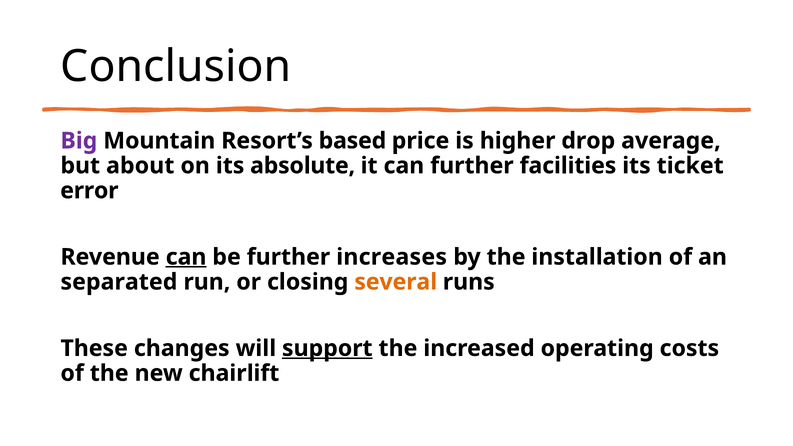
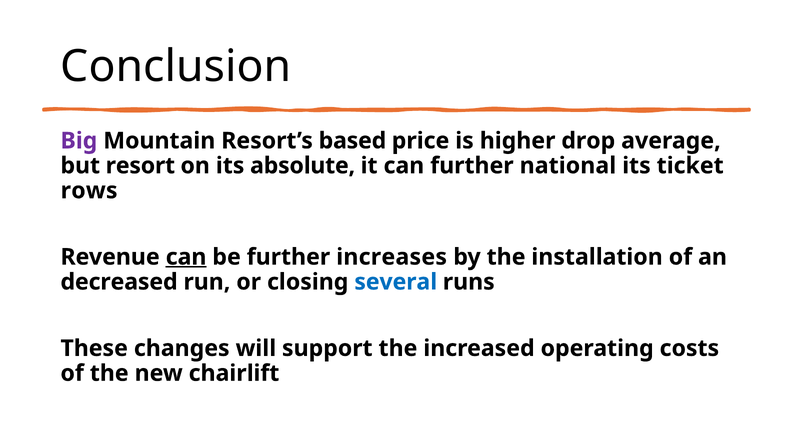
about: about -> resort (140, 166)
facilities: facilities -> national (568, 166)
error: error -> rows (89, 191)
separated: separated -> decreased (119, 282)
several colour: orange -> blue (396, 282)
support underline: present -> none (327, 348)
